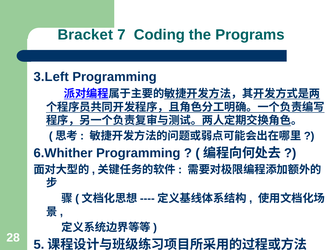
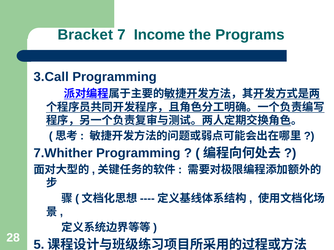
Coding: Coding -> Income (160, 35)
3.Left: 3.Left -> 3.Call (51, 77)
6.Whither: 6.Whither -> 7.Whither (63, 153)
